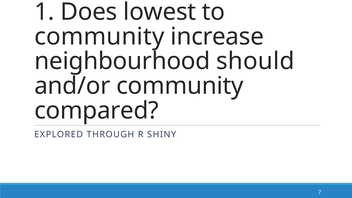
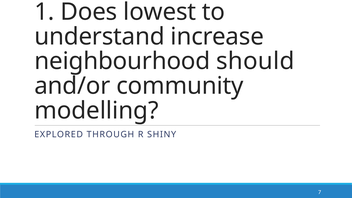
community: community -> understand (100, 37)
compared: compared -> modelling (96, 111)
